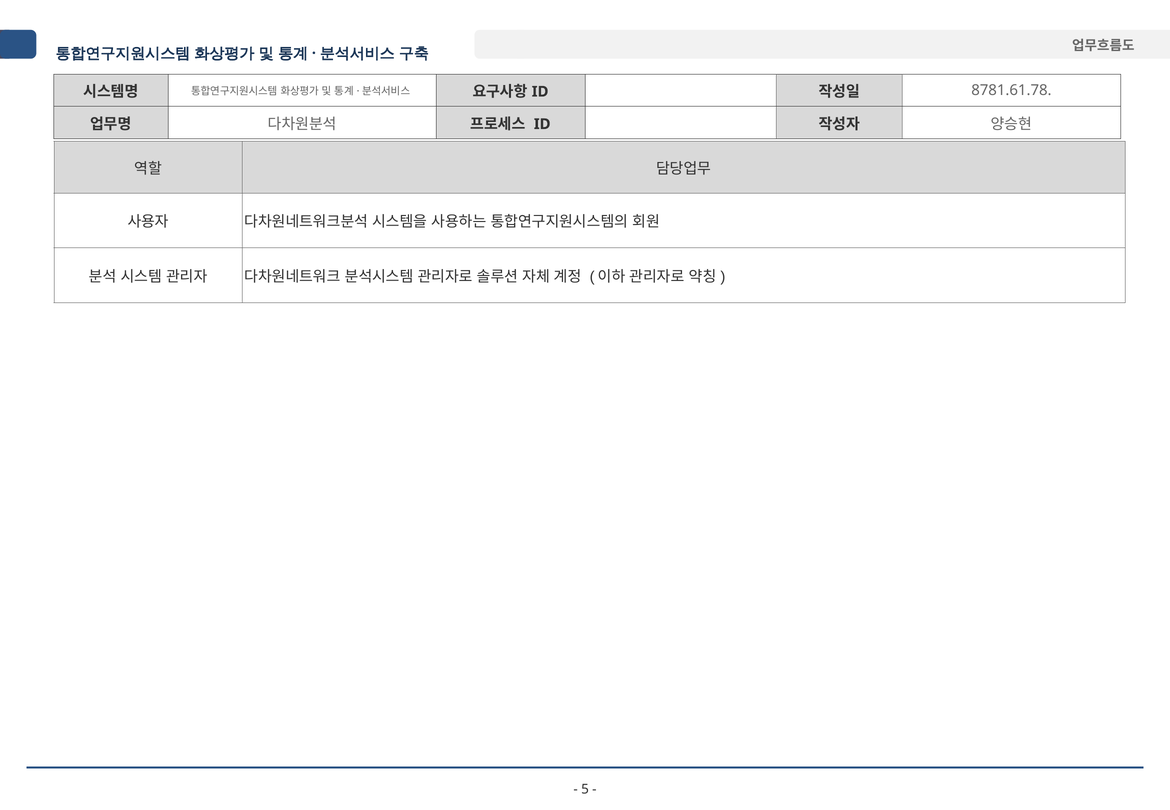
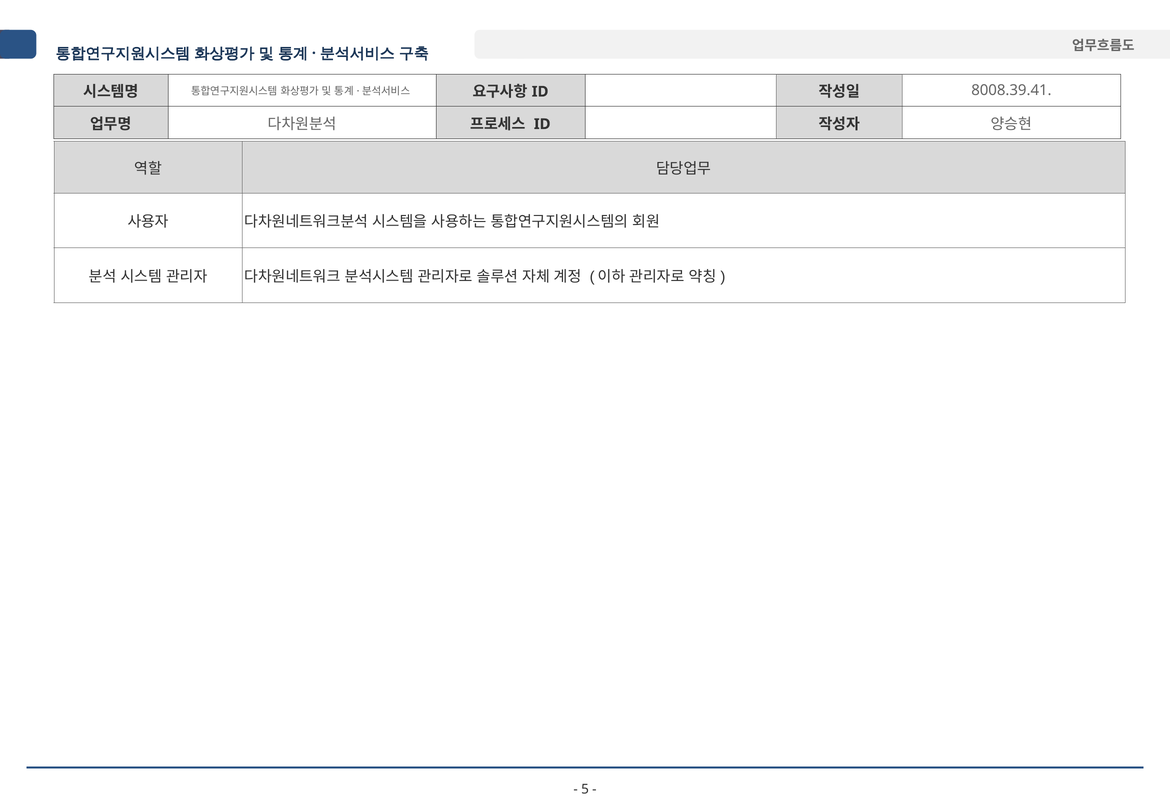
8781.61.78: 8781.61.78 -> 8008.39.41 (1011, 90)
